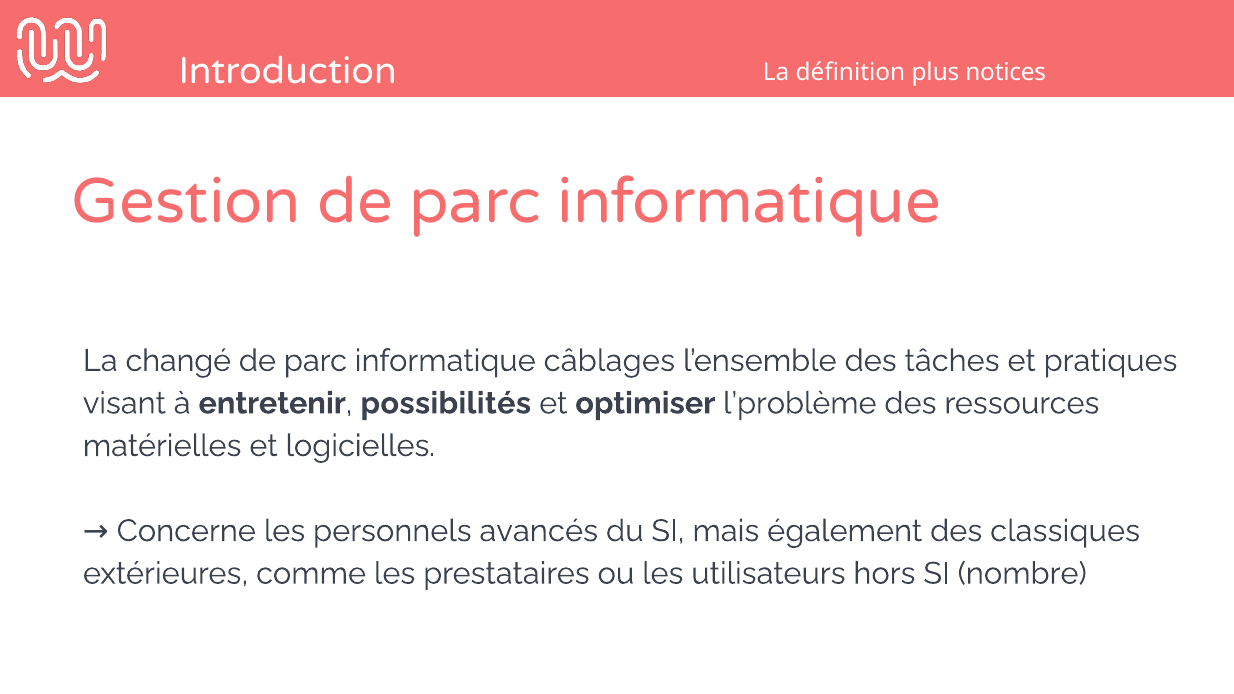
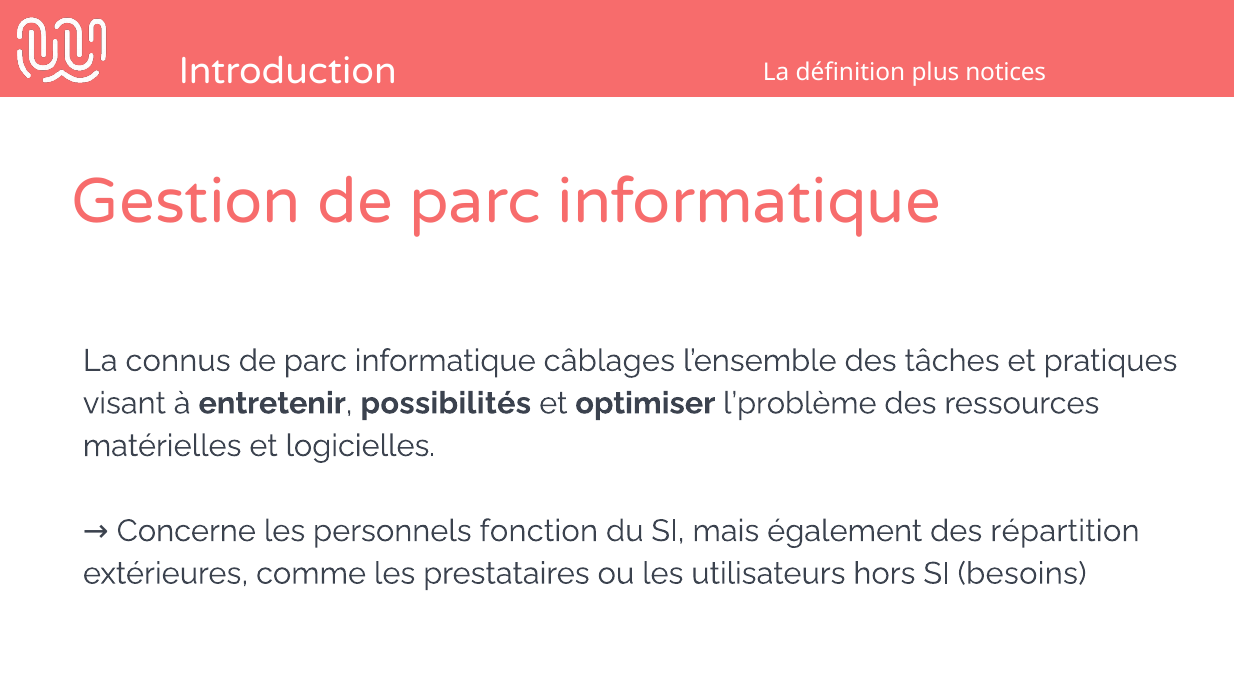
changé: changé -> connus (178, 361)
avancés: avancés -> fonction (539, 531)
classiques: classiques -> répartition (1065, 531)
nombre: nombre -> besoins (1022, 574)
